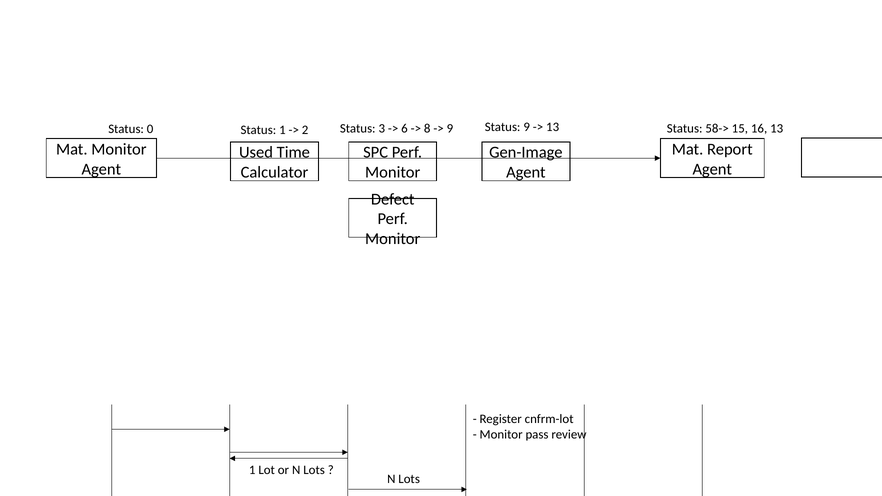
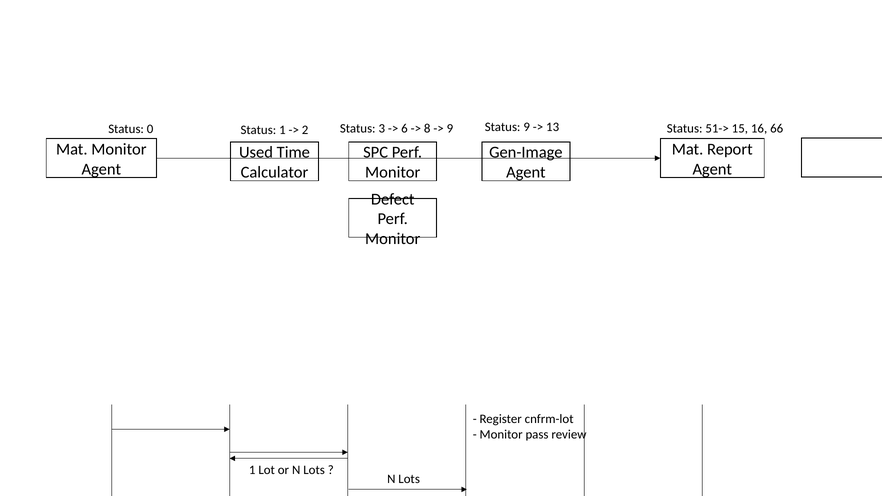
58->: 58-> -> 51-> (717, 128)
16 13: 13 -> 66 (777, 128)
